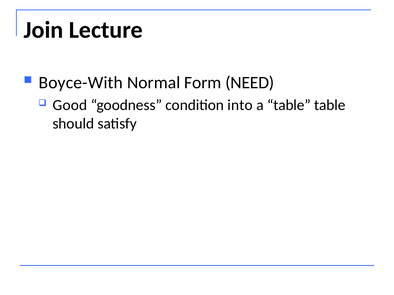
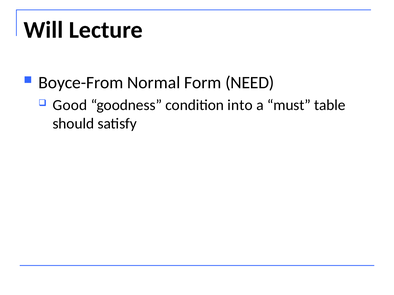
Join: Join -> Will (43, 30)
Boyce-With: Boyce-With -> Boyce-From (81, 83)
a table: table -> must (289, 105)
